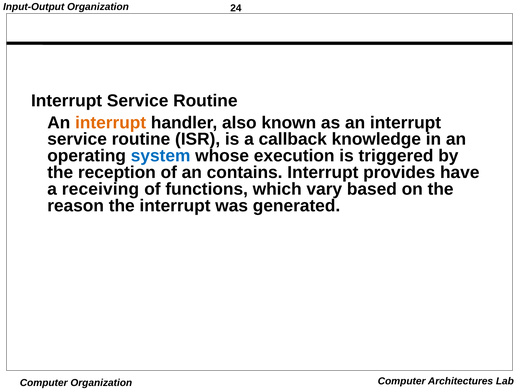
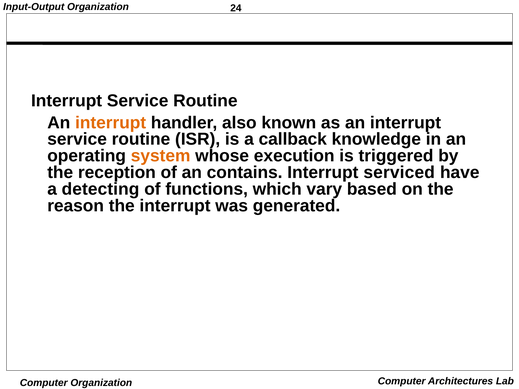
system colour: blue -> orange (161, 156)
provides: provides -> serviced (399, 173)
receiving: receiving -> detecting (100, 189)
